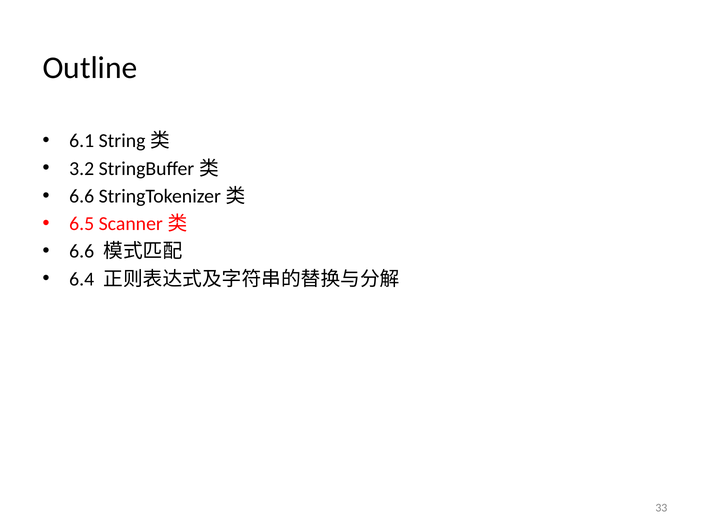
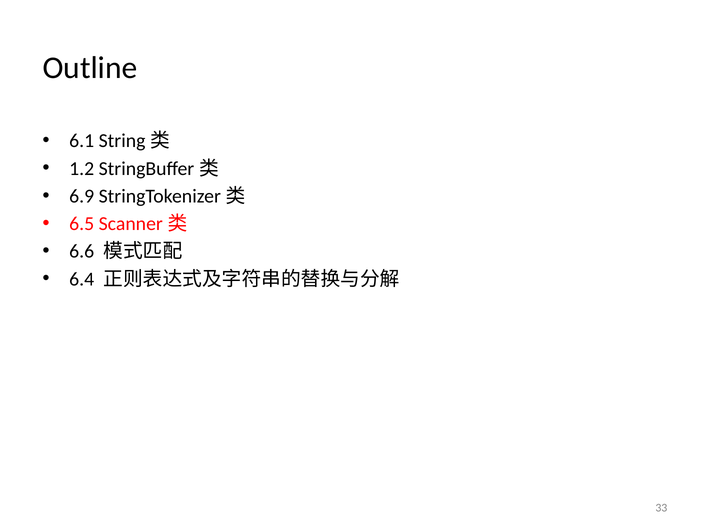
3.2: 3.2 -> 1.2 (82, 169)
6.6: 6.6 -> 6.9 (82, 196)
